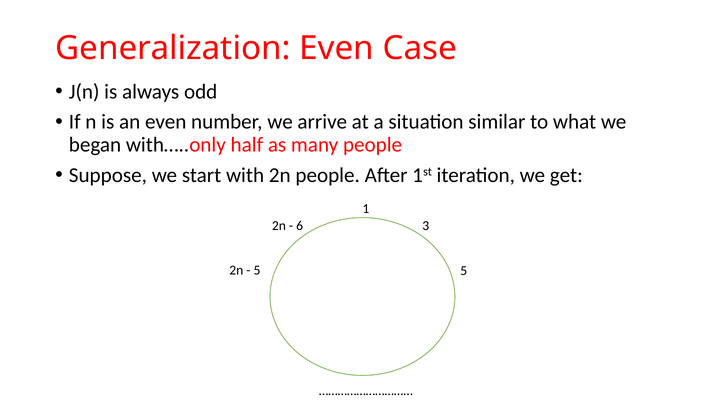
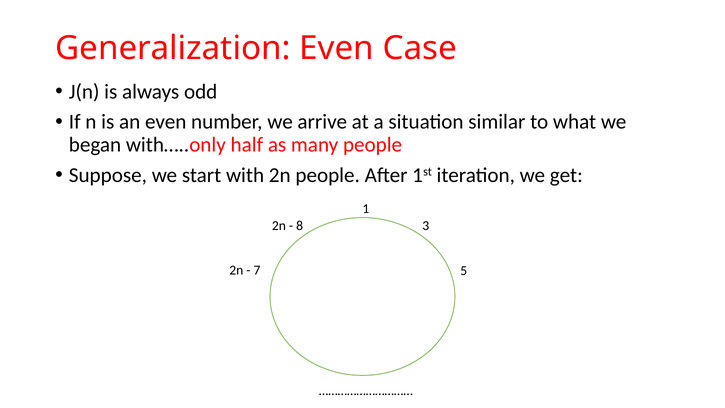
6: 6 -> 8 (300, 226)
5: 5 -> 7 (257, 270)
